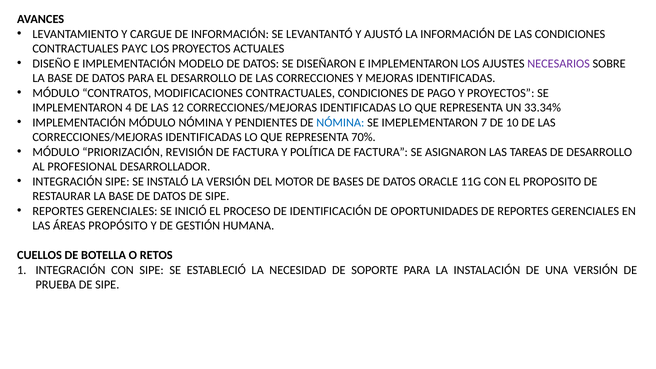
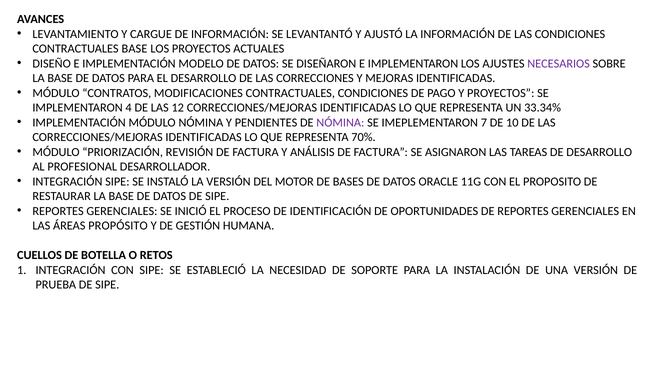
CONTRACTUALES PAYC: PAYC -> BASE (134, 49)
NÓMINA colour: blue -> purple (340, 123)
POLÍTICA: POLÍTICA -> ANÁLISIS (312, 152)
